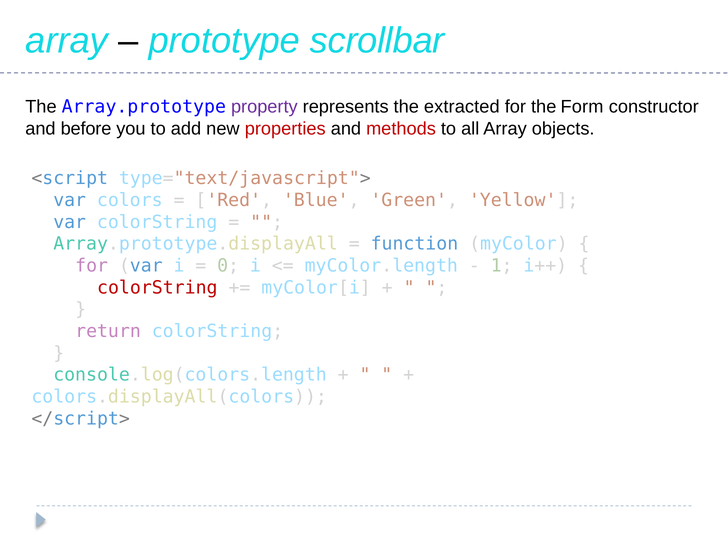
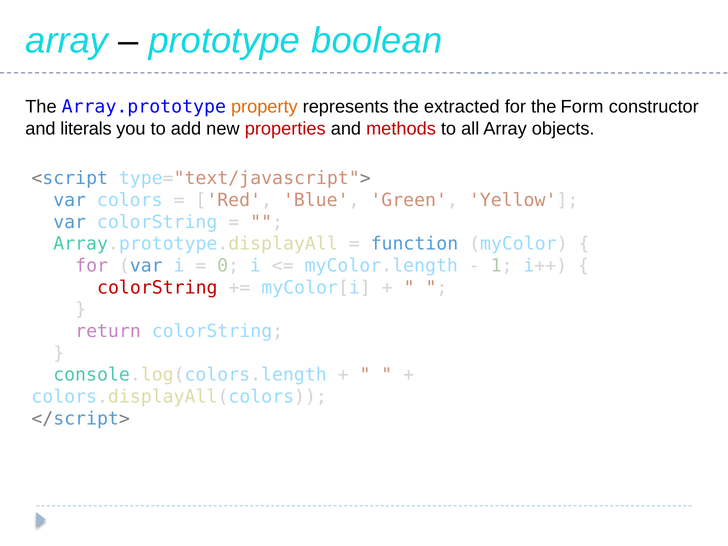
scrollbar: scrollbar -> boolean (377, 41)
property colour: purple -> orange (264, 107)
before: before -> literals (86, 129)
